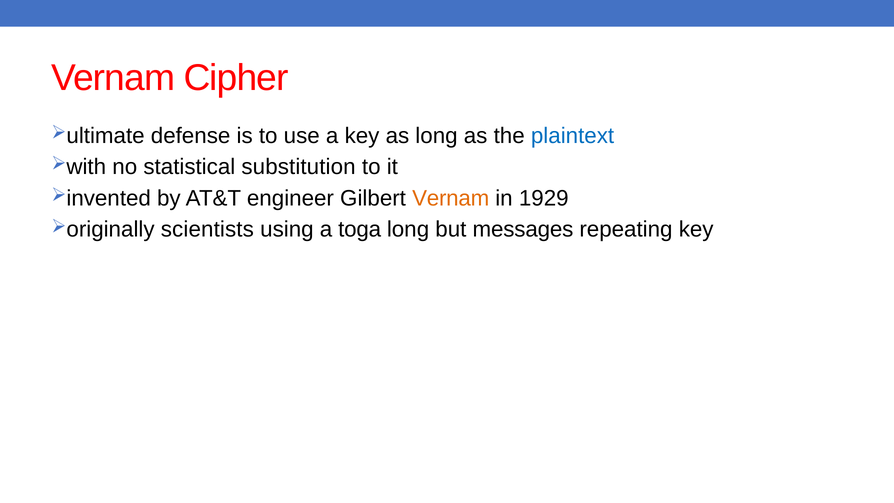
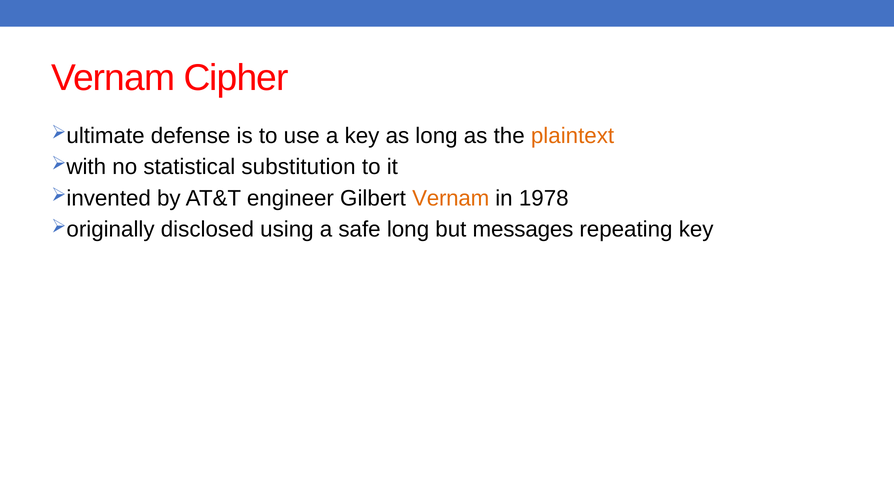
plaintext colour: blue -> orange (573, 136)
1929: 1929 -> 1978 (544, 198)
scientists: scientists -> disclosed (207, 230)
toga: toga -> safe (360, 230)
